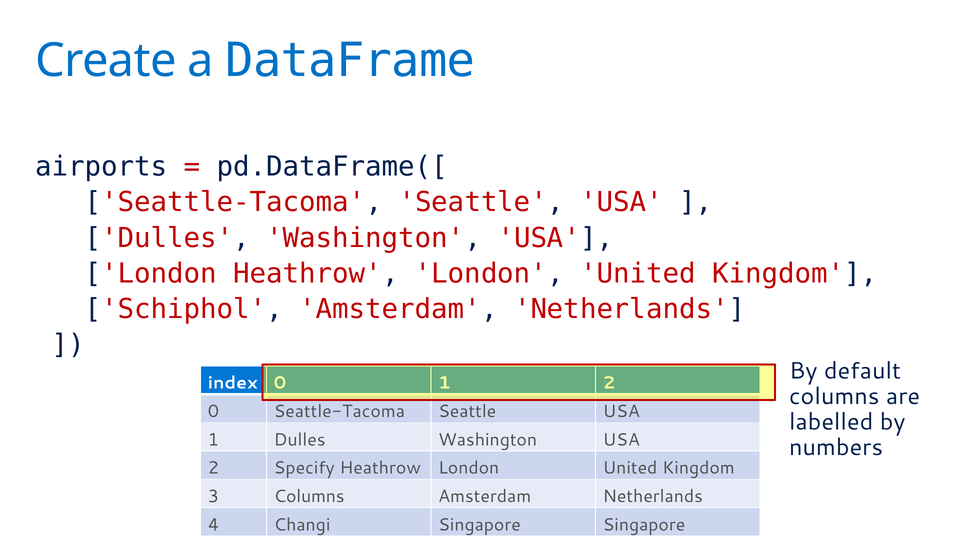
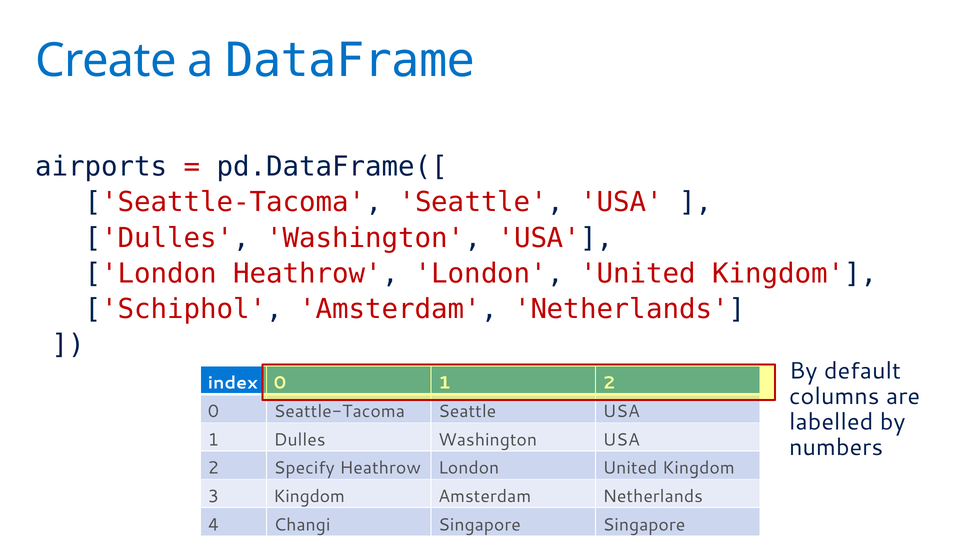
3 Columns: Columns -> Kingdom (309, 496)
